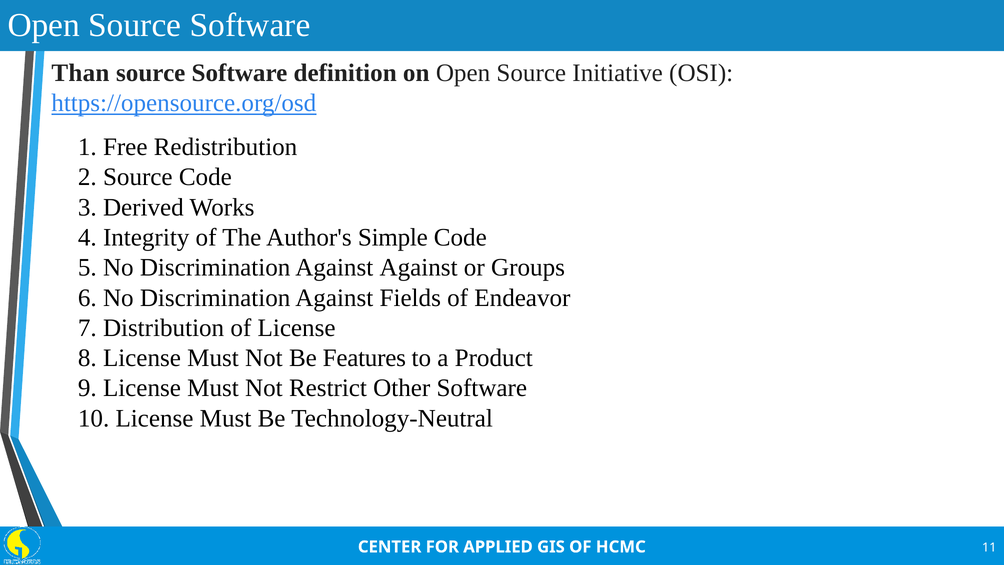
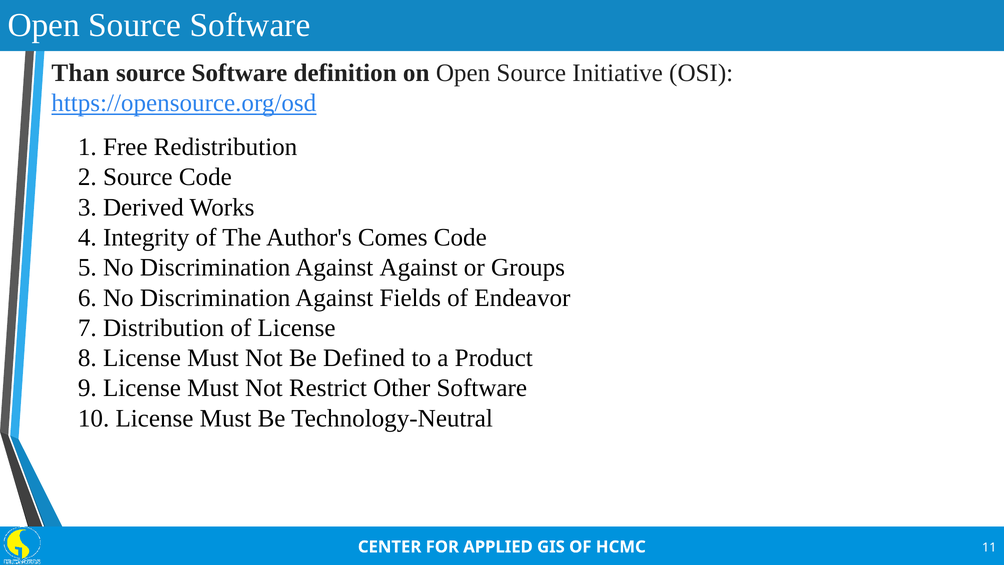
Simple: Simple -> Comes (393, 237)
Features: Features -> Defined (364, 358)
